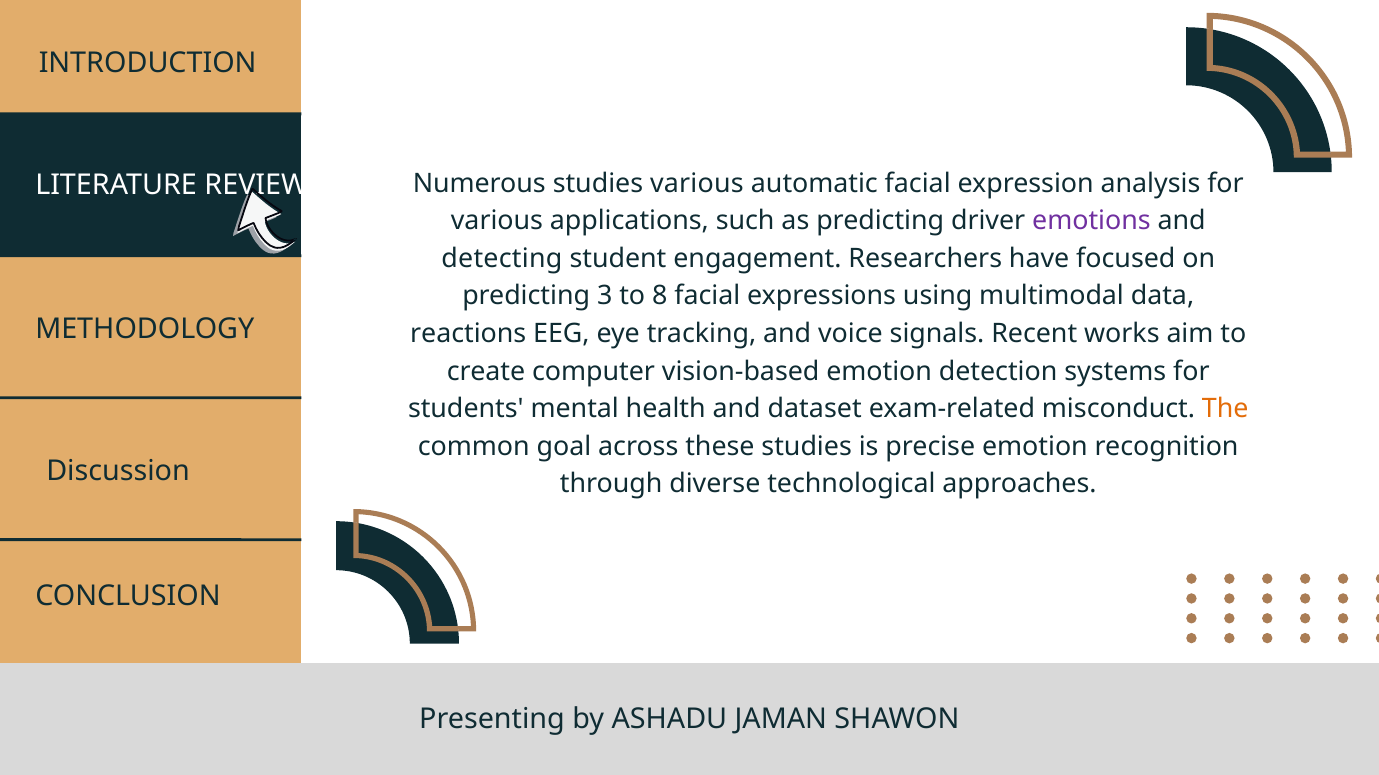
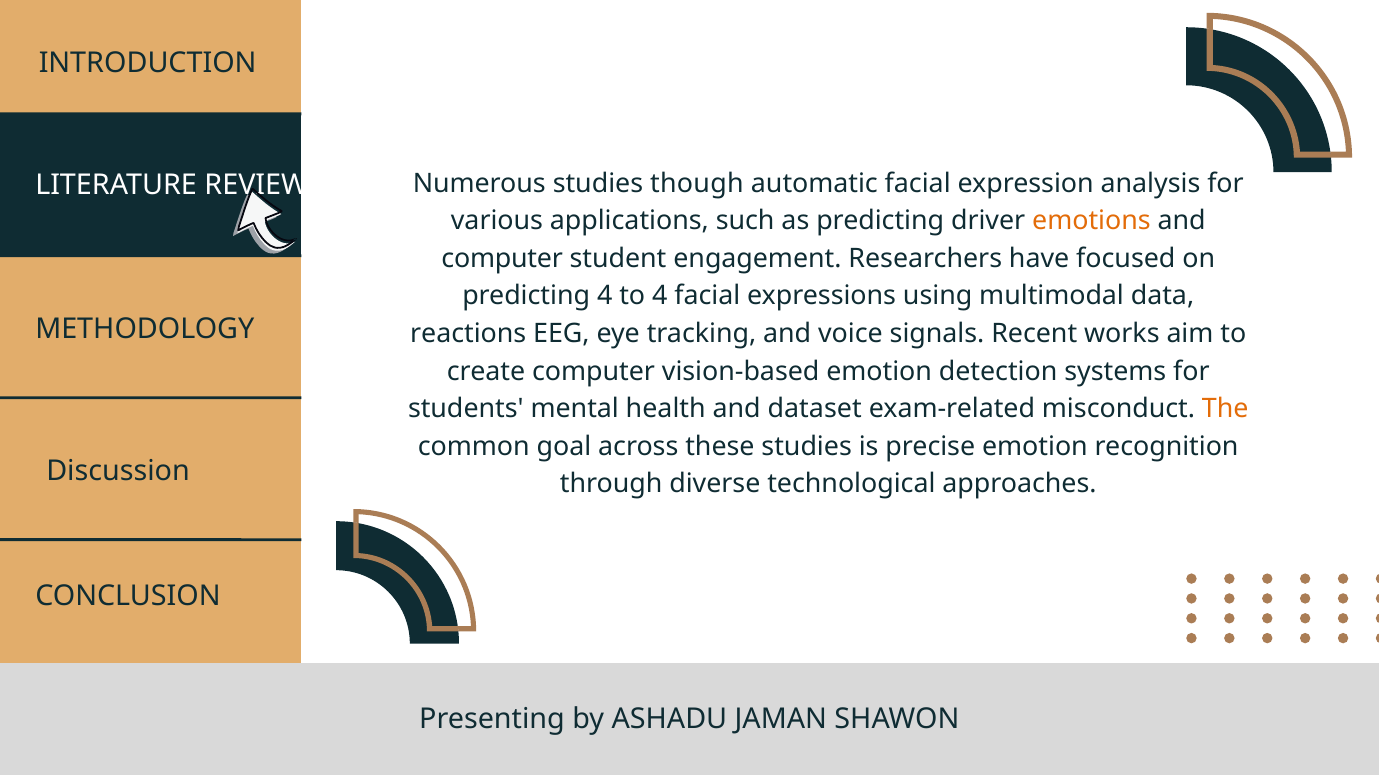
studies various: various -> though (697, 184)
emotions colour: purple -> orange (1091, 221)
detecting: detecting -> computer (502, 259)
predicting 3: 3 -> 4 (605, 296)
to 8: 8 -> 4 (660, 296)
